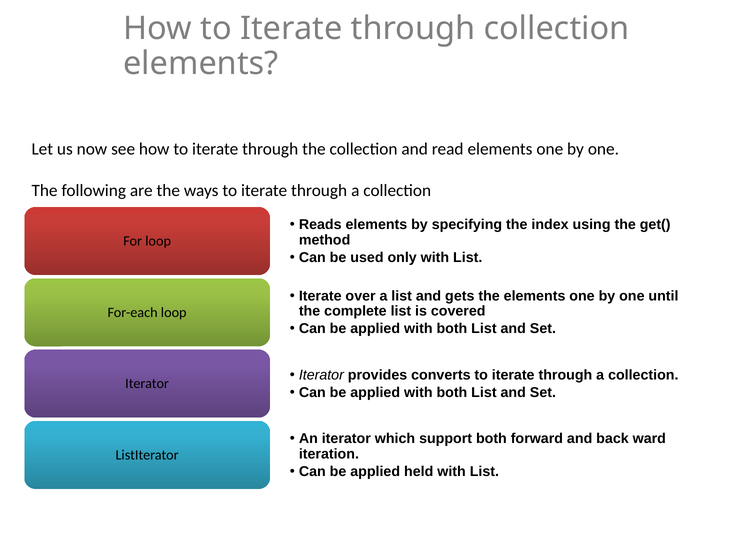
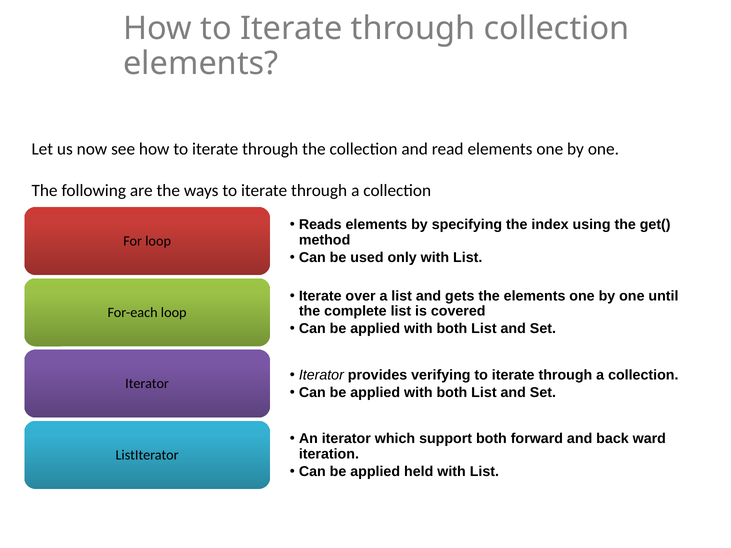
converts: converts -> verifying (441, 375)
